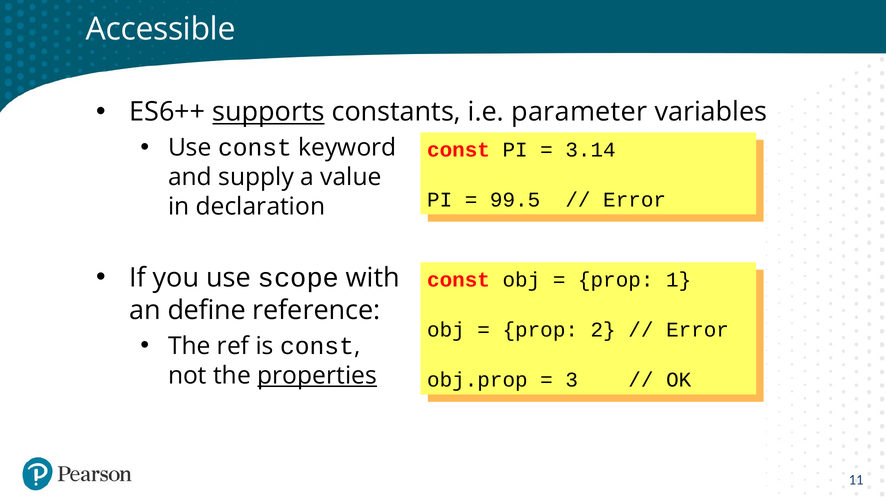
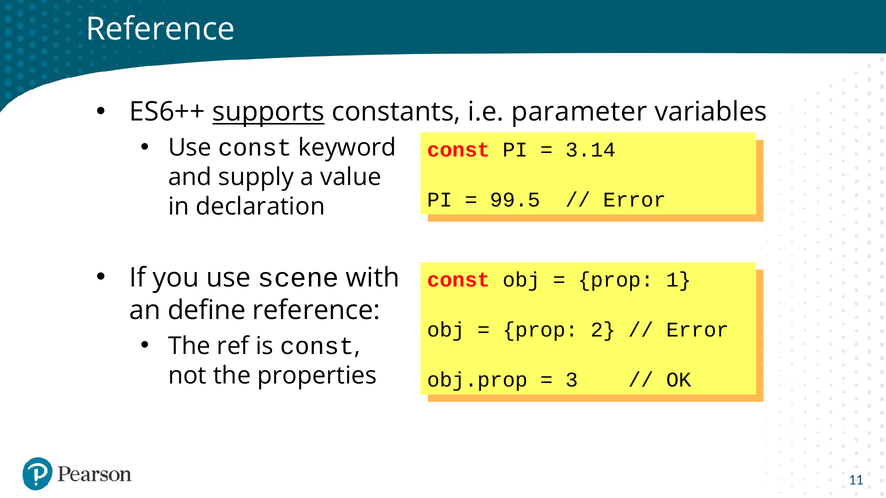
Accessible: Accessible -> Reference (160, 29)
scope: scope -> scene (298, 278)
properties underline: present -> none (317, 376)
